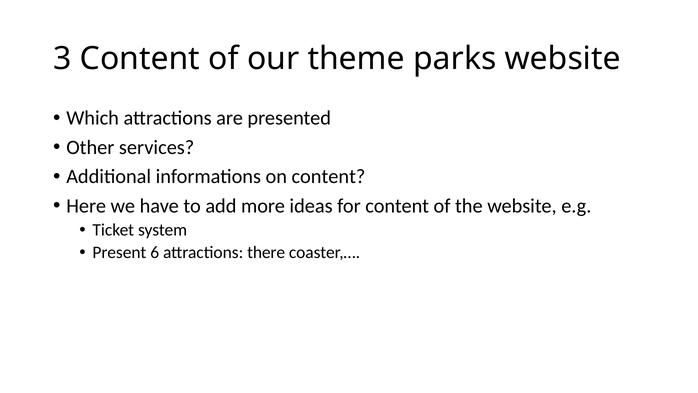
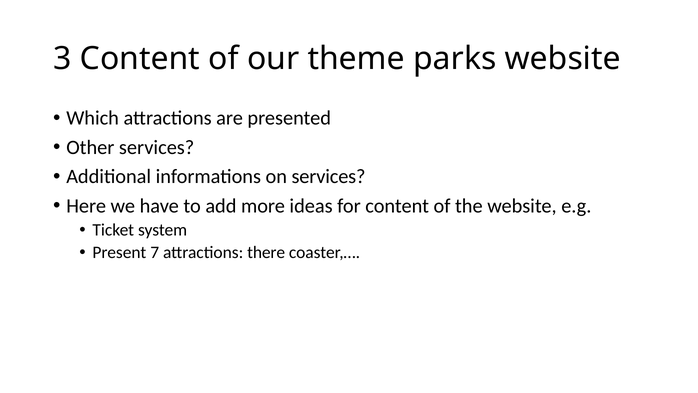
on content: content -> services (329, 177)
6: 6 -> 7 (155, 252)
